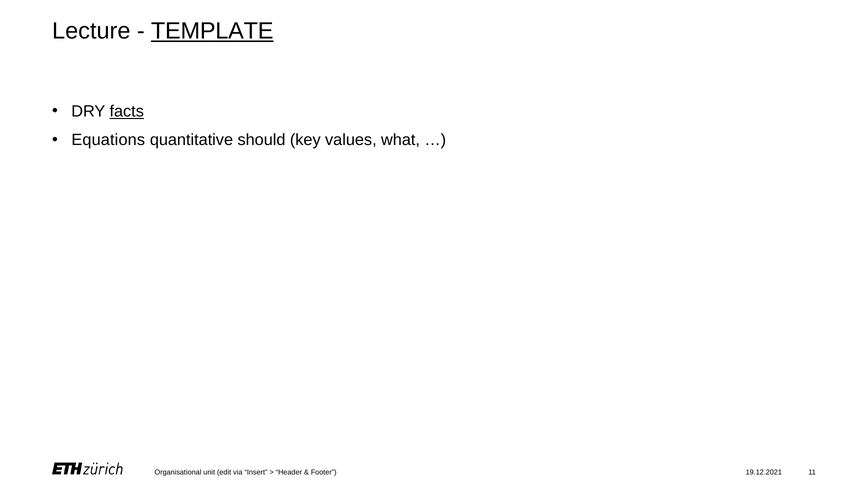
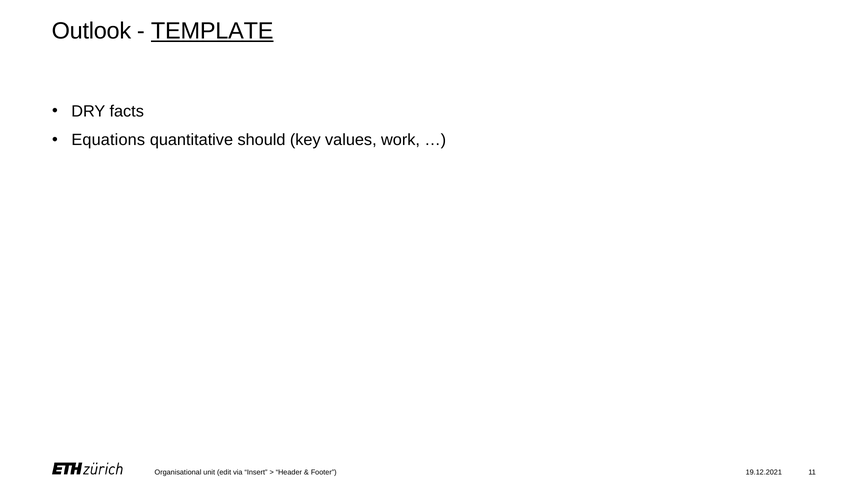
Lecture: Lecture -> Outlook (91, 31)
facts underline: present -> none (127, 112)
what: what -> work (401, 140)
